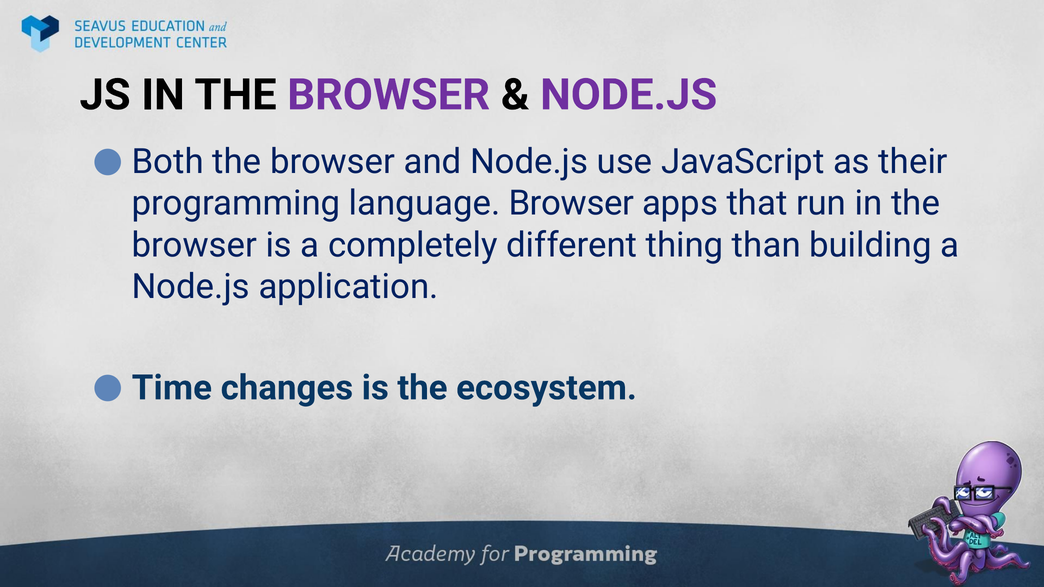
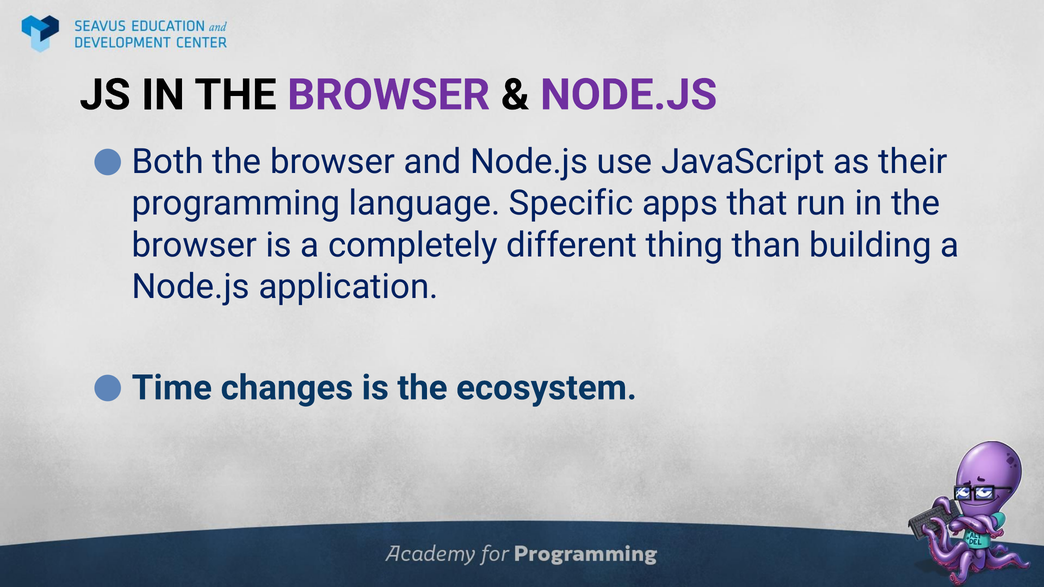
language Browser: Browser -> Specific (571, 204)
